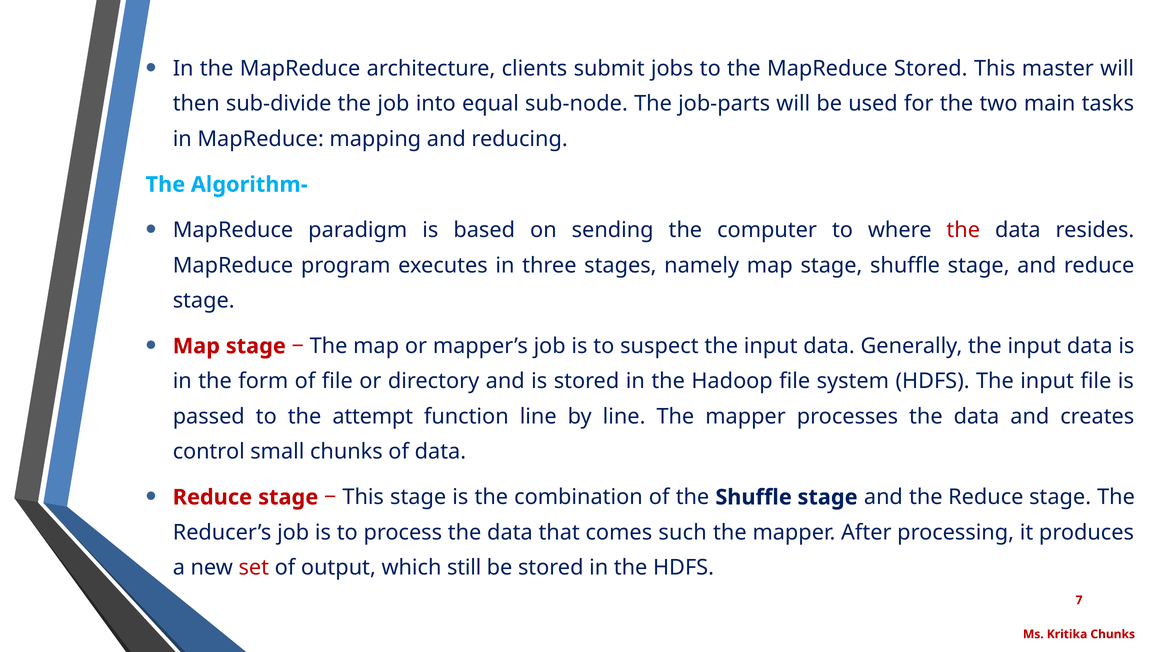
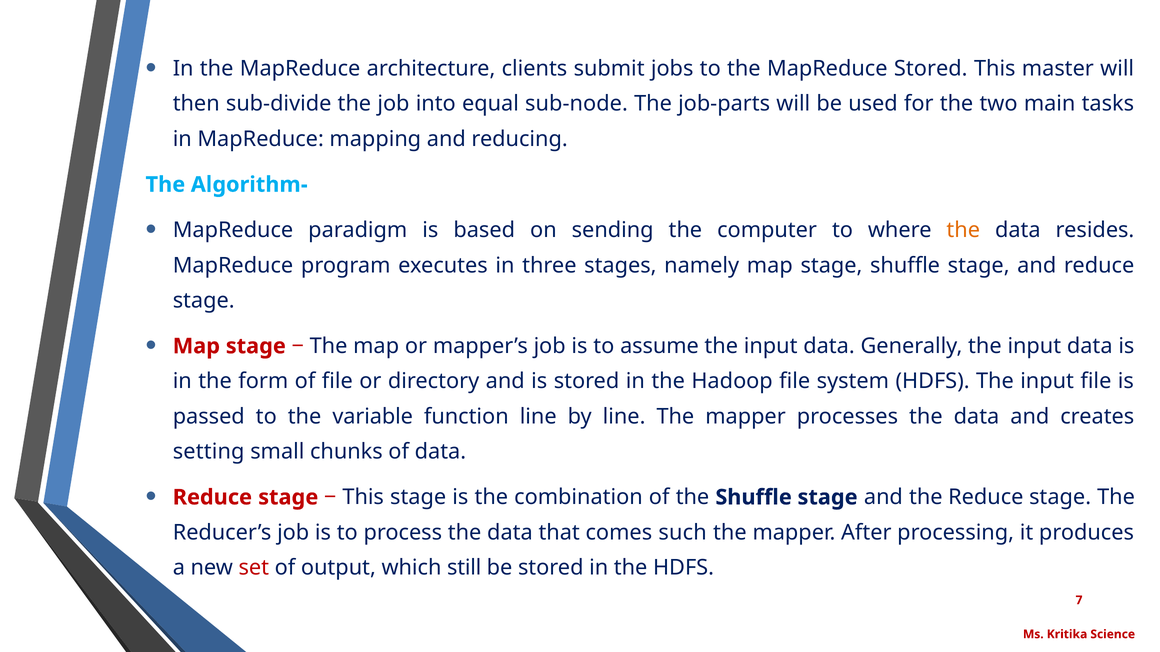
the colour: red -> orange (963, 230)
suspect: suspect -> assume (659, 346)
attempt: attempt -> variable (373, 417)
control: control -> setting (209, 452)
Kritika Chunks: Chunks -> Science (1113, 635)
